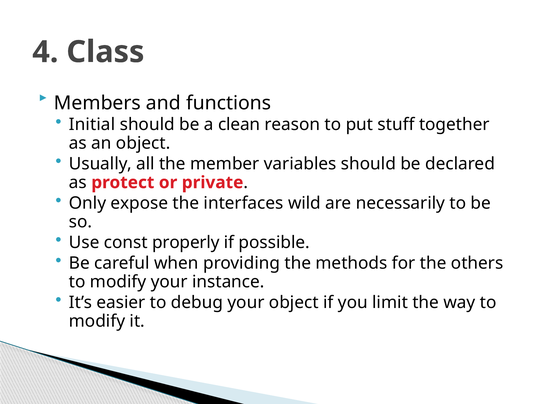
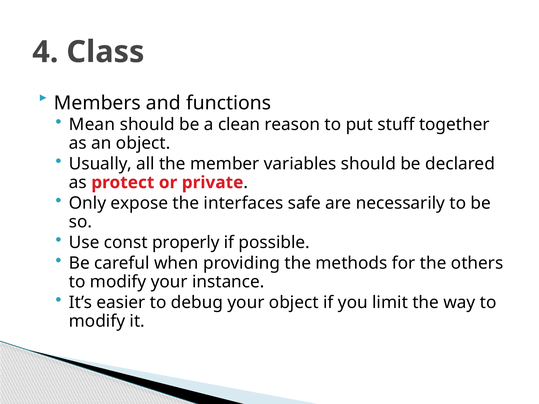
Initial: Initial -> Mean (92, 125)
wild: wild -> safe (304, 203)
